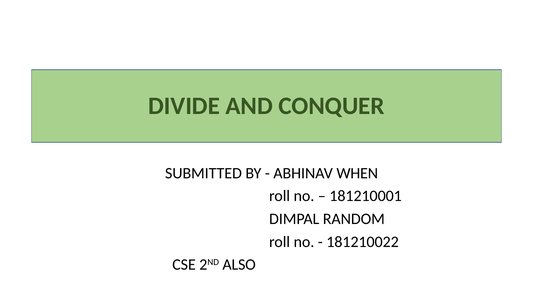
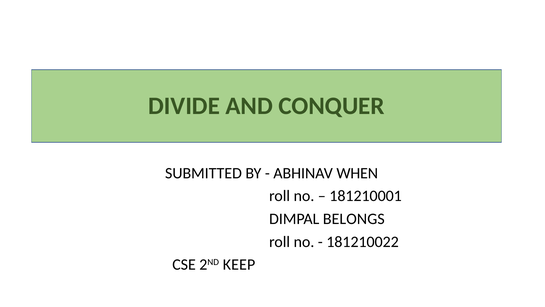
RANDOM: RANDOM -> BELONGS (354, 219)
ALSO: ALSO -> KEEP (239, 264)
